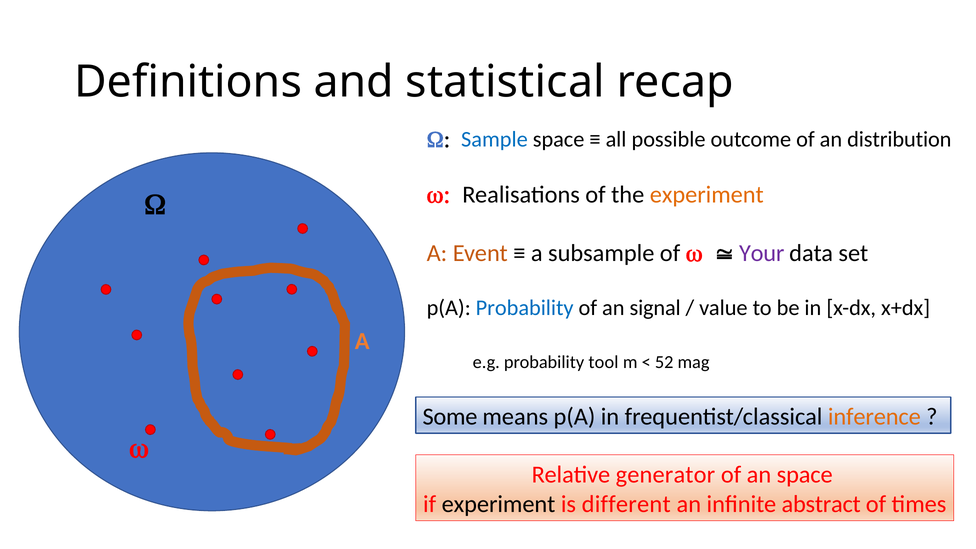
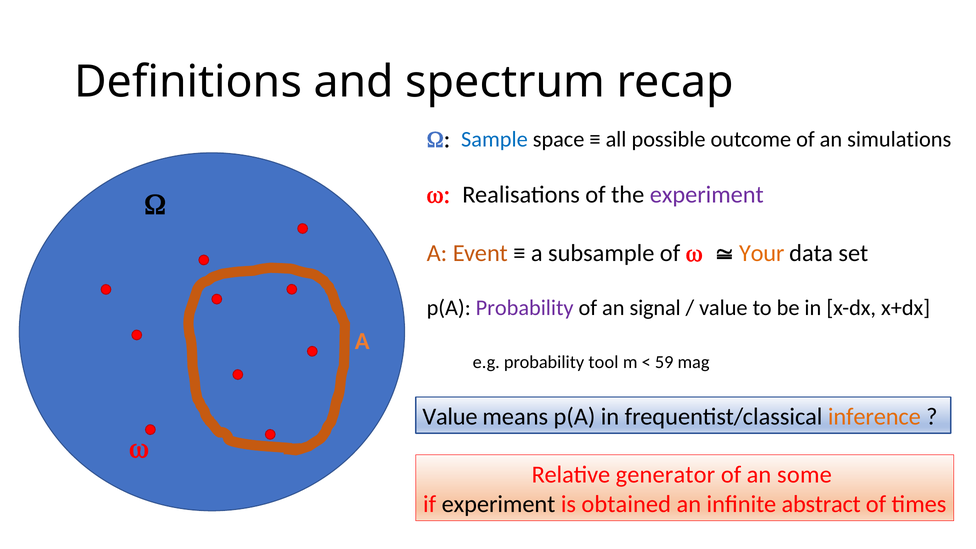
statistical: statistical -> spectrum (505, 82)
distribution: distribution -> simulations (899, 140)
experiment colour: orange -> purple (707, 195)
Your colour: purple -> orange (762, 253)
Probability colour: blue -> purple (525, 308)
52: 52 -> 59 (664, 362)
Some: Some -> Value (450, 417)
an space: space -> some (804, 475)
different: different -> obtained (626, 504)
